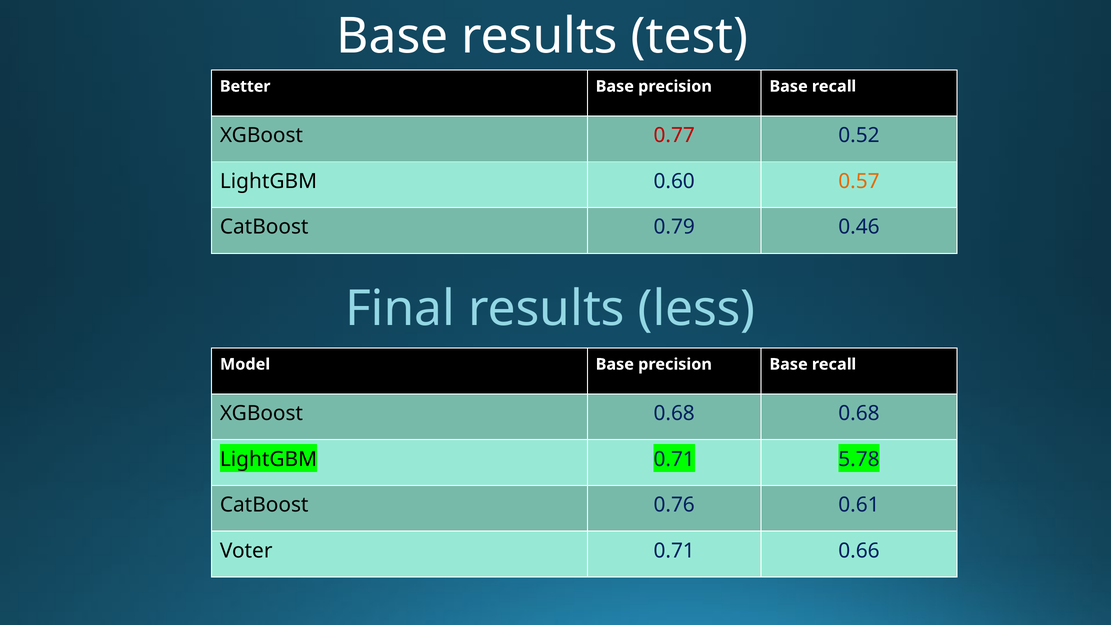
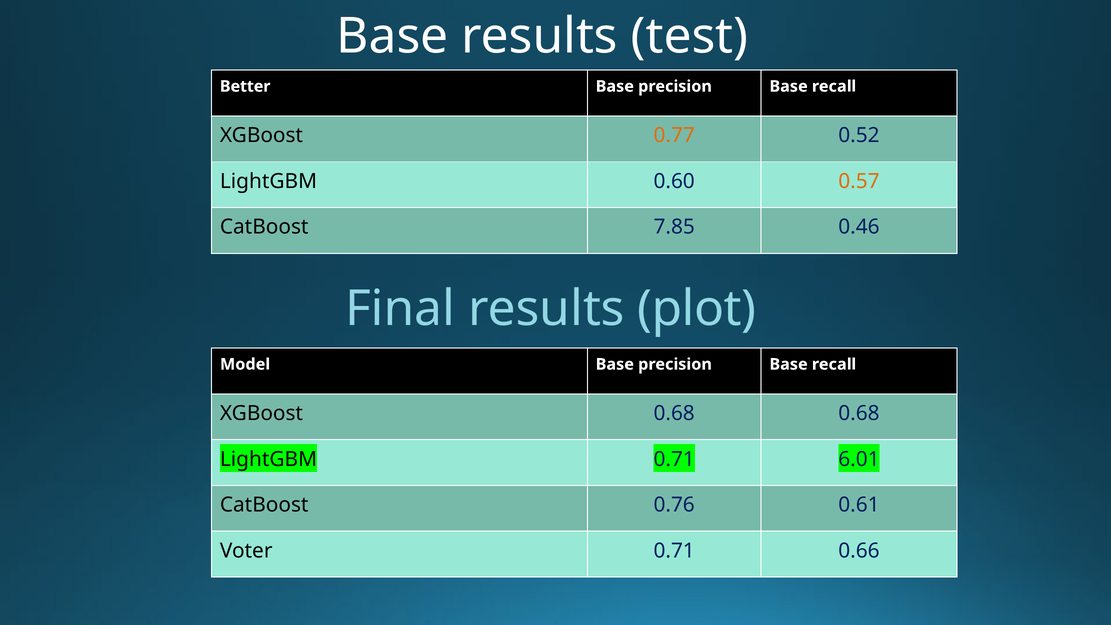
0.77 colour: red -> orange (674, 135)
0.79: 0.79 -> 7.85 (674, 227)
less: less -> plot (697, 309)
5.78: 5.78 -> 6.01 (859, 459)
